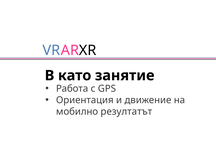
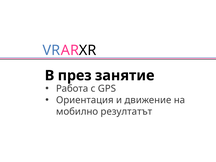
като: като -> през (75, 76)
